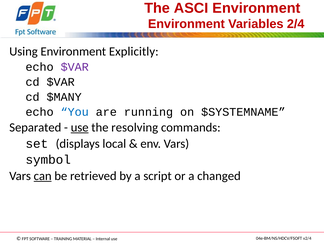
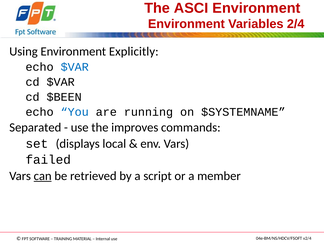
$VAR colour: purple -> blue (75, 67)
$MANY: $MANY -> $BEEN (64, 97)
use underline: present -> none (80, 128)
resolving: resolving -> improves (135, 128)
symbol: symbol -> failed (48, 160)
changed: changed -> member (219, 176)
